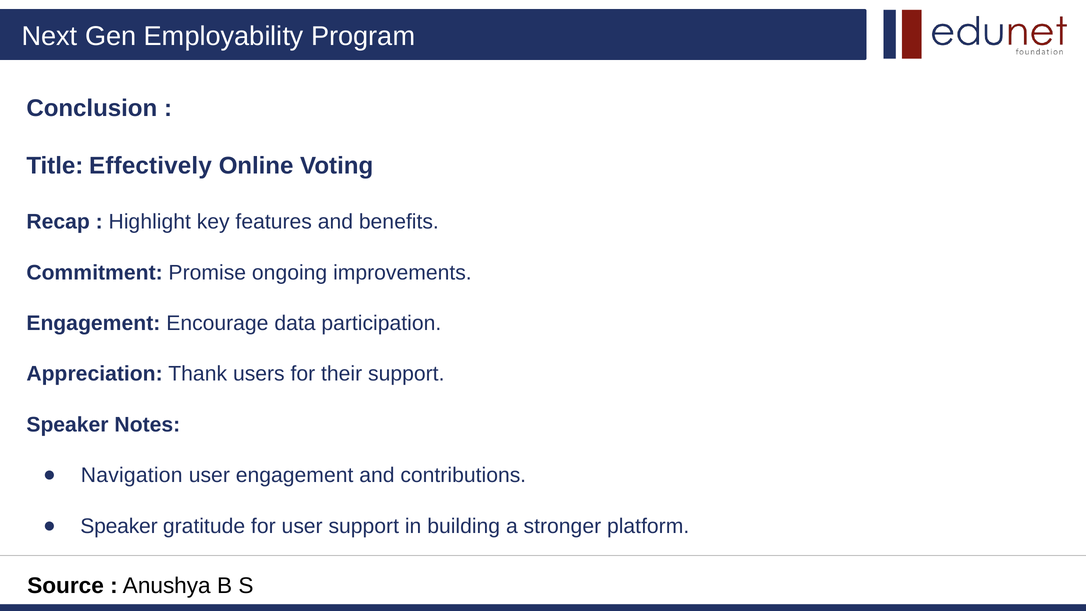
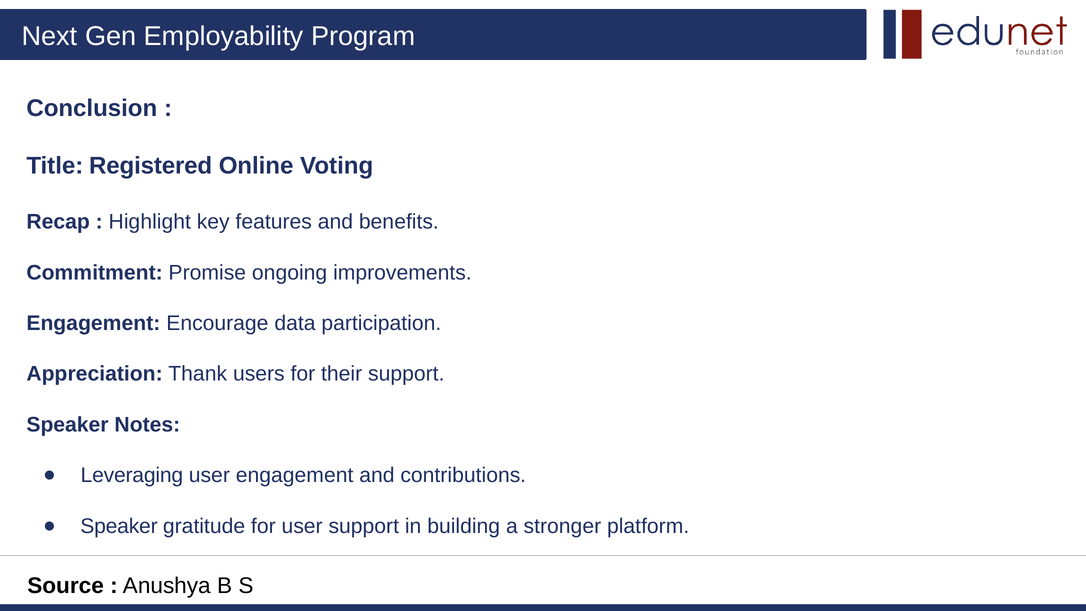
Effectively: Effectively -> Registered (151, 166)
Navigation: Navigation -> Leveraging (132, 475)
